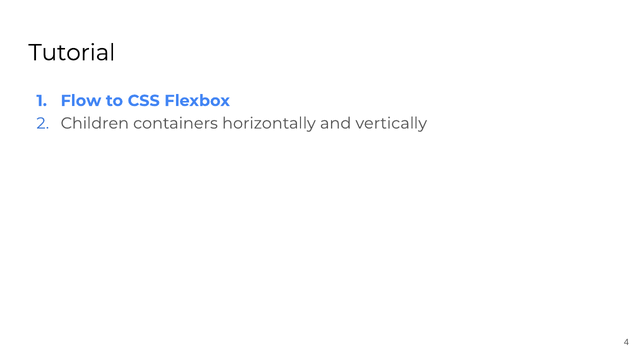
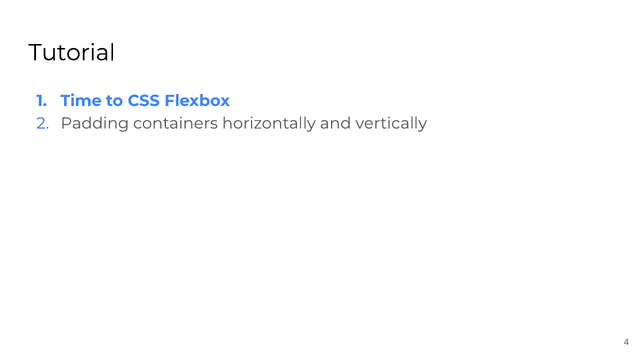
Flow: Flow -> Time (81, 101)
Children: Children -> Padding (95, 123)
